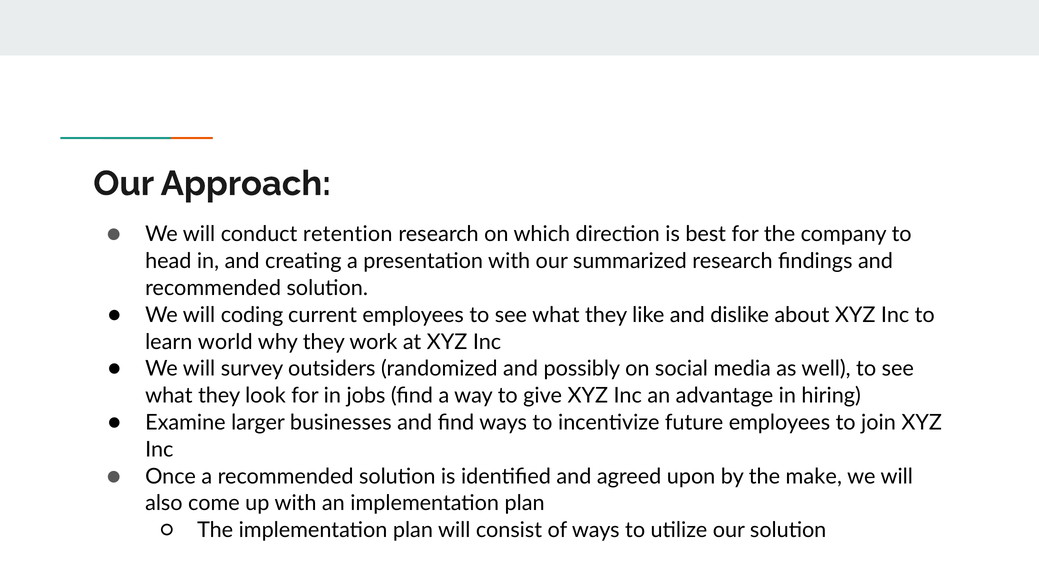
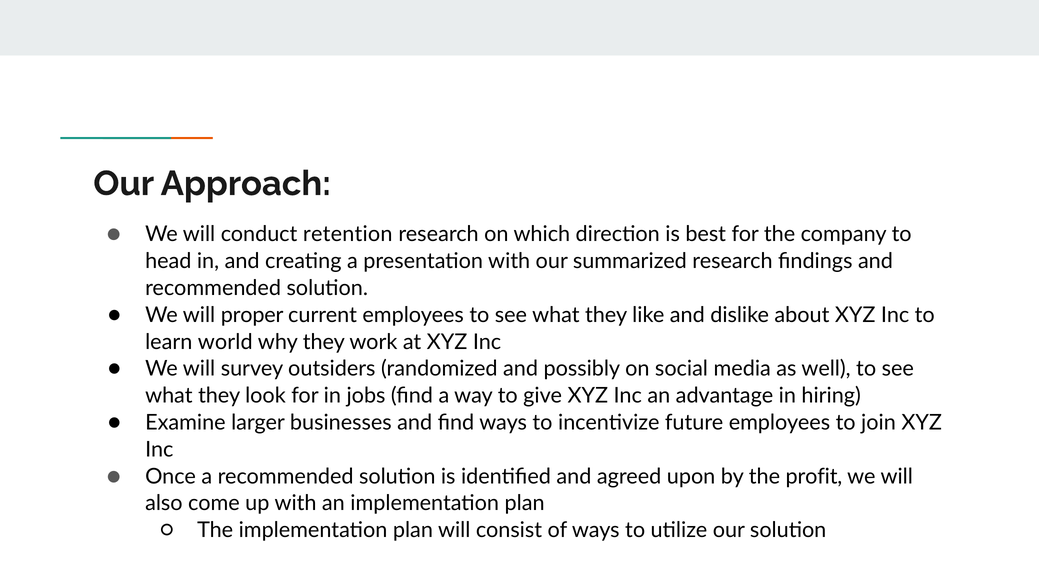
coding: coding -> proper (252, 315)
make: make -> profit (814, 476)
